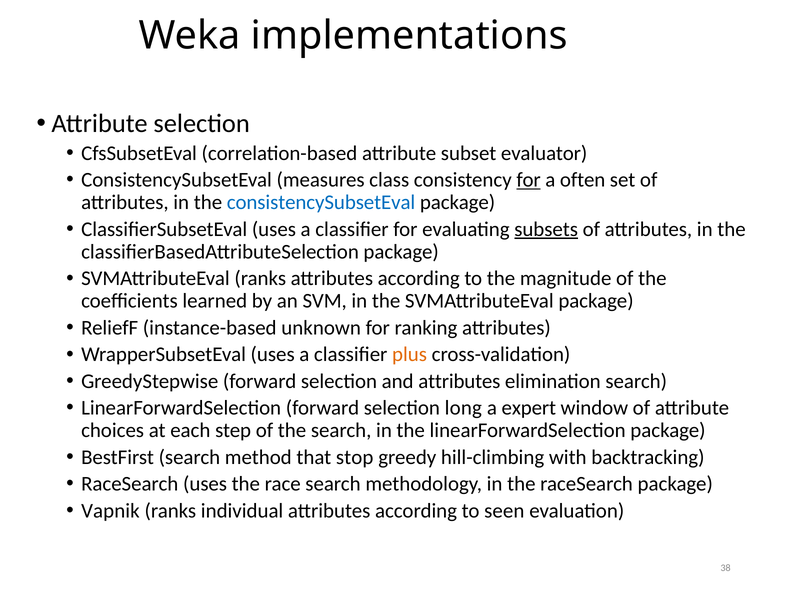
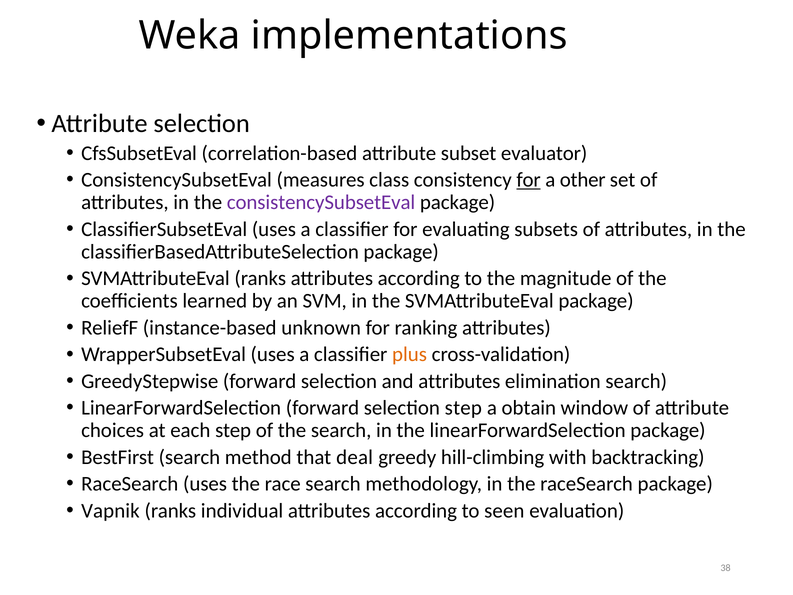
often: often -> other (583, 180)
consistencySubsetEval colour: blue -> purple (321, 202)
subsets underline: present -> none (546, 229)
selection long: long -> step (463, 408)
expert: expert -> obtain (529, 408)
stop: stop -> deal (355, 457)
